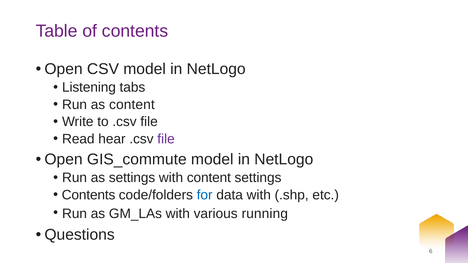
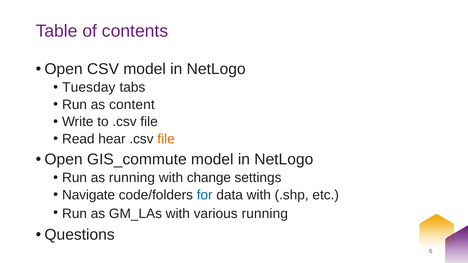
Listening: Listening -> Tuesday (89, 87)
file colour: purple -> orange (166, 139)
as settings: settings -> running (132, 178)
with content: content -> change (209, 178)
Contents: Contents -> Navigate (89, 195)
